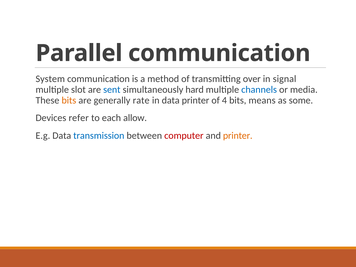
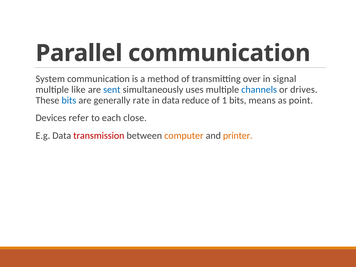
slot: slot -> like (78, 90)
hard: hard -> uses (195, 90)
media: media -> drives (304, 90)
bits colour: orange -> blue (69, 100)
data printer: printer -> reduce (196, 100)
4: 4 -> 1 (224, 100)
some: some -> point (301, 100)
allow: allow -> close (135, 118)
transmission colour: blue -> red (99, 135)
computer colour: red -> orange (184, 135)
